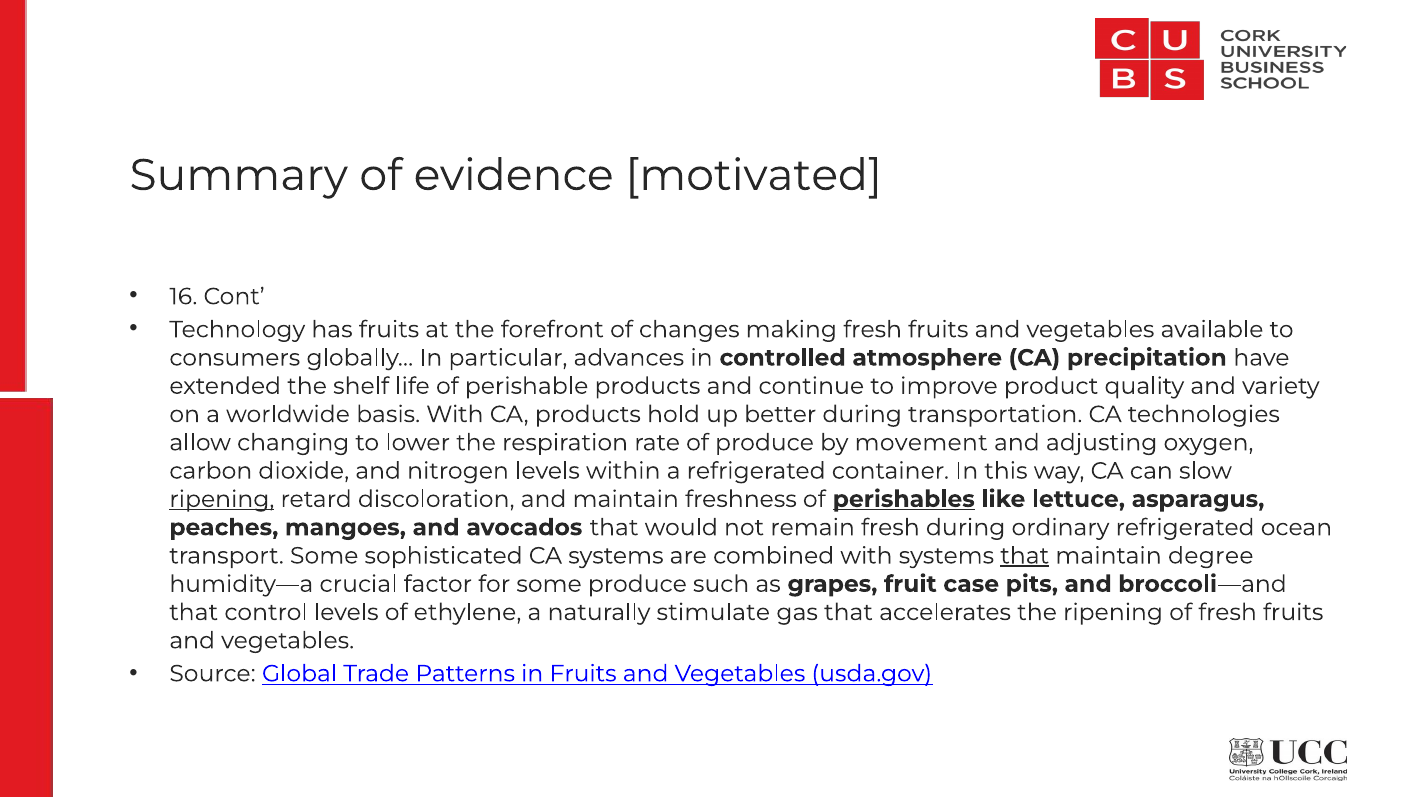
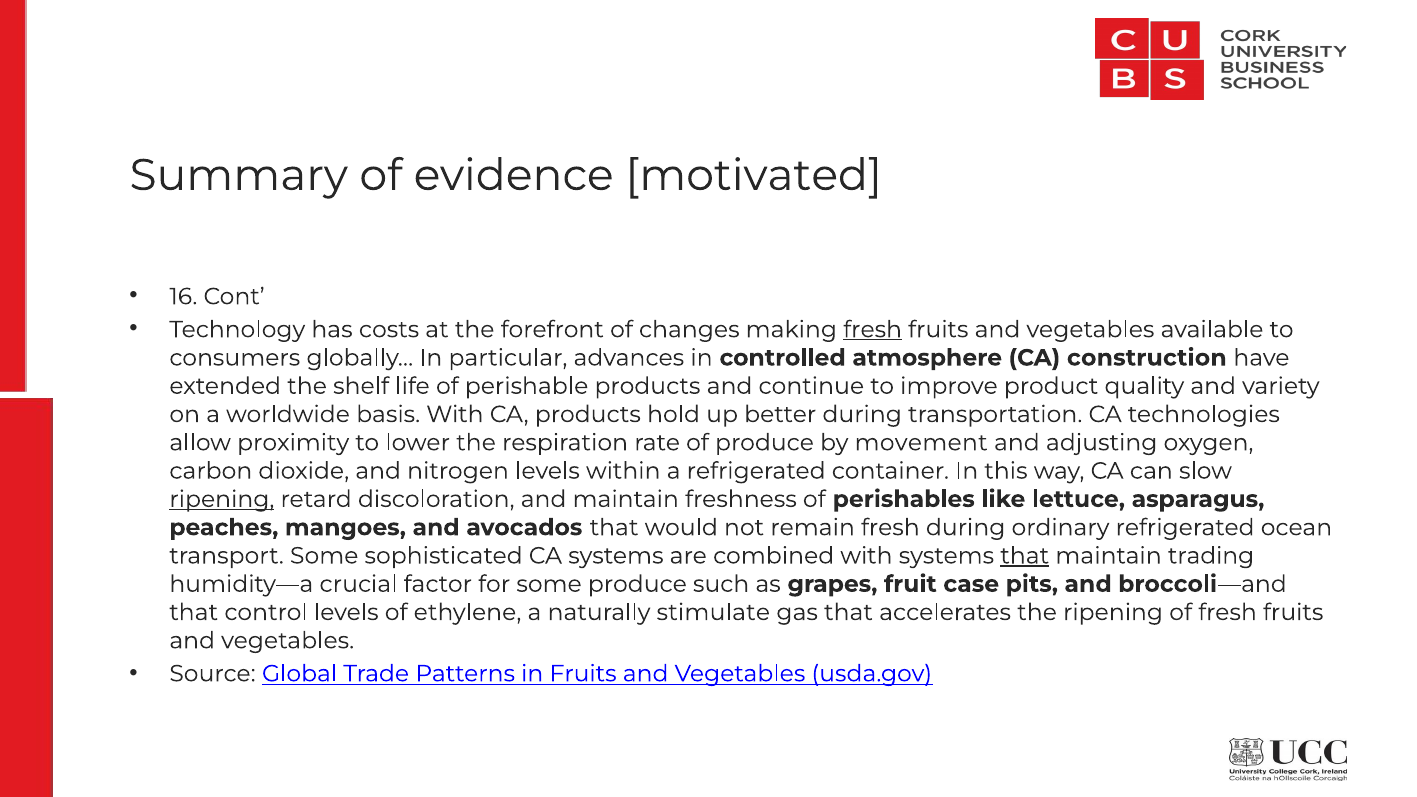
has fruits: fruits -> costs (389, 330)
fresh underline: none -> present (873, 330)
precipitation: precipitation -> construction (1147, 358)
changing: changing -> proximity (293, 443)
perishables underline: present -> none (904, 499)
degree: degree -> trading (1211, 556)
